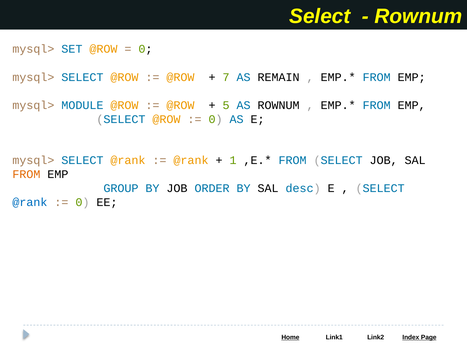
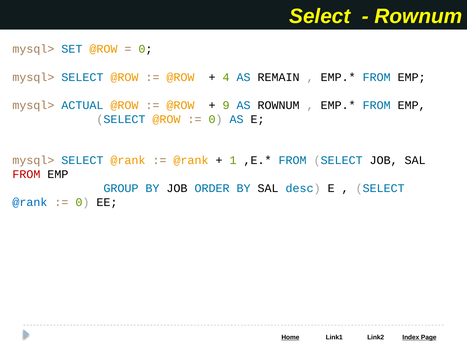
7: 7 -> 4 (226, 77)
MODULE: MODULE -> ACTUAL (82, 105)
5: 5 -> 9 (226, 105)
FROM colour: orange -> red (26, 174)
